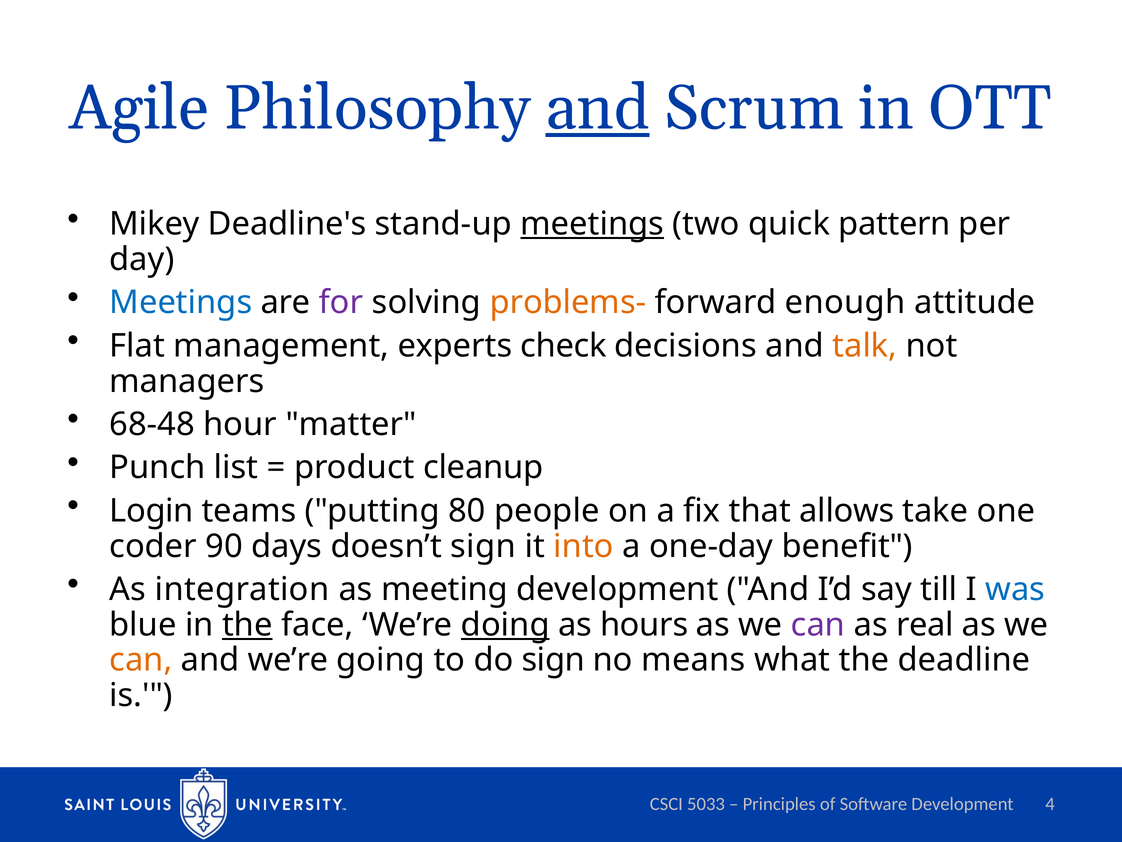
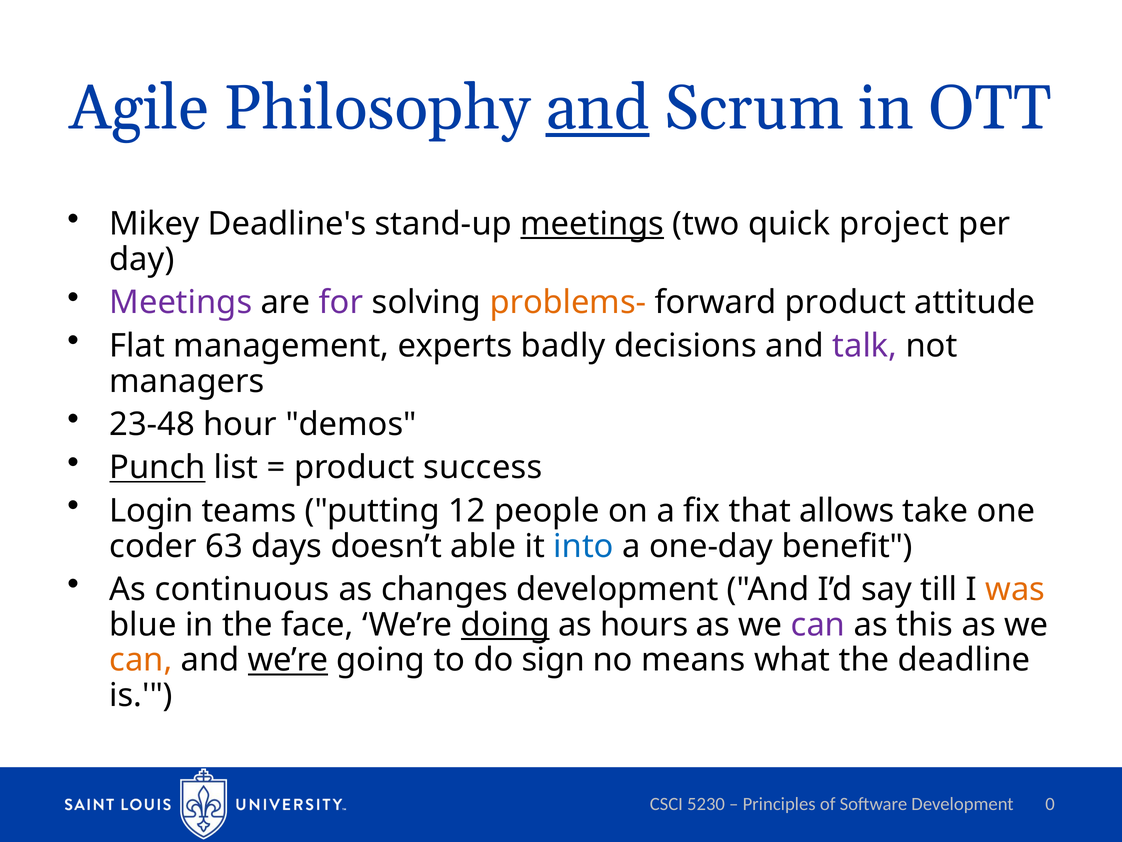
pattern: pattern -> project (894, 224)
Meetings colour: blue -> purple (181, 302)
forward enough: enough -> product (845, 302)
check: check -> badly (563, 346)
talk colour: orange -> purple (865, 346)
68-48: 68-48 -> 23-48 (152, 424)
matter: matter -> demos (351, 424)
Punch underline: none -> present (157, 467)
cleanup: cleanup -> success (483, 467)
80: 80 -> 12 (467, 511)
90: 90 -> 63 (224, 546)
doesn’t sign: sign -> able (483, 546)
into colour: orange -> blue (584, 546)
integration: integration -> continuous (242, 589)
meeting: meeting -> changes (445, 589)
was colour: blue -> orange (1015, 589)
the underline: present -> none (247, 624)
real: real -> this (925, 624)
we’re underline: none -> present (288, 660)
5033: 5033 -> 5230 (706, 803)
4: 4 -> 0 (1050, 803)
